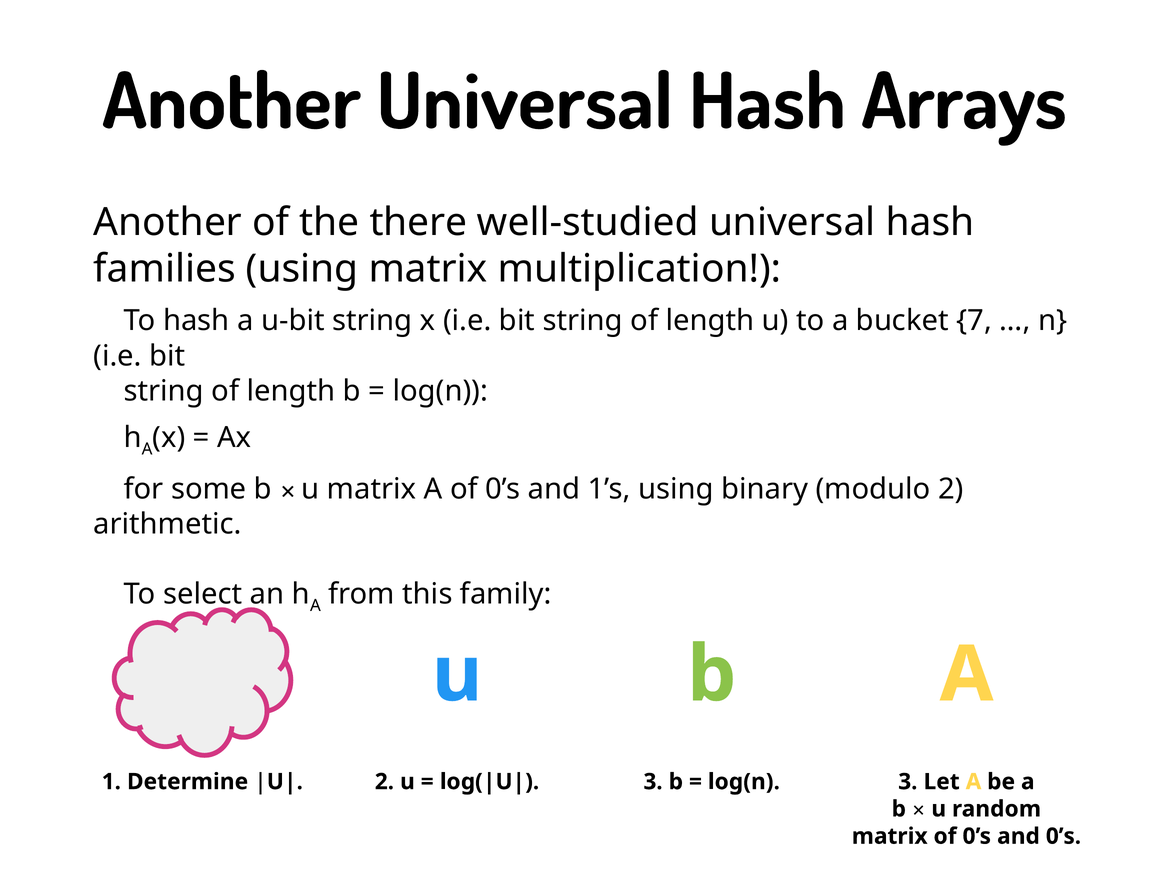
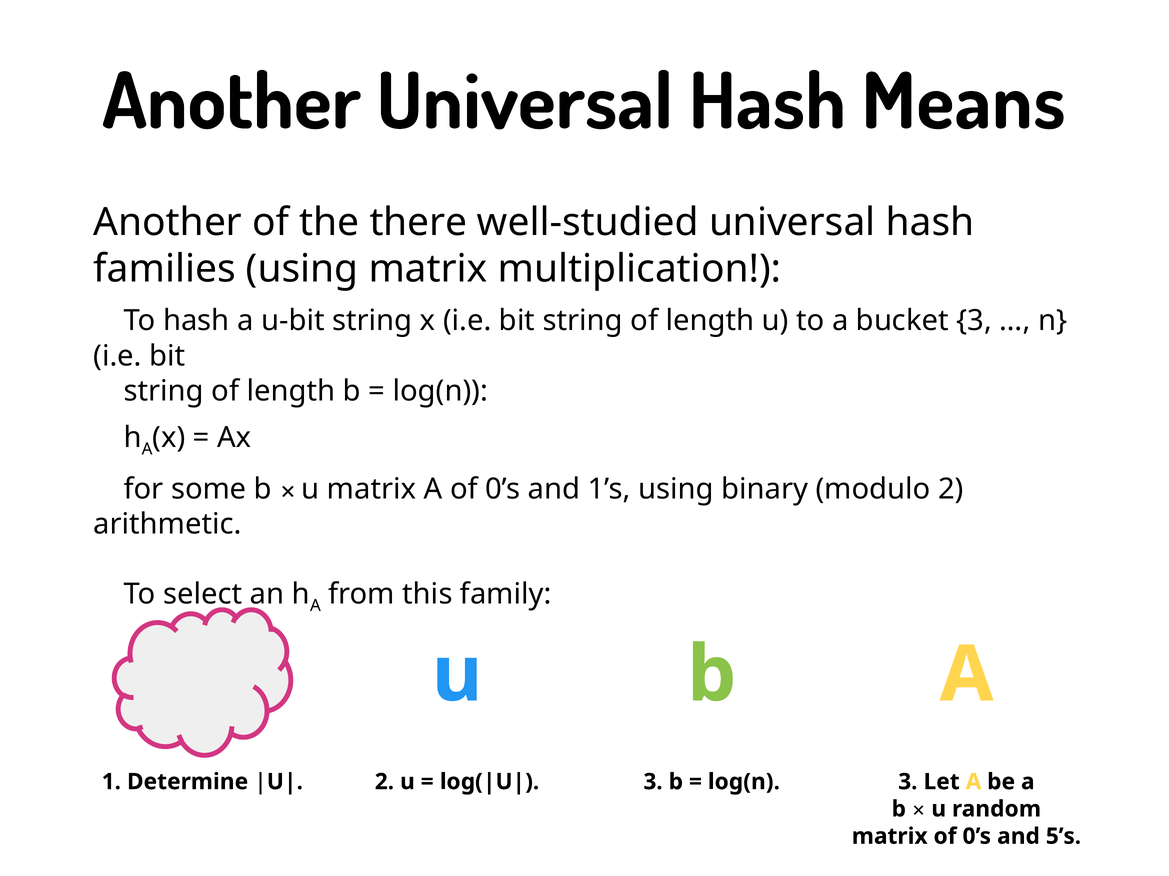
Arrays: Arrays -> Means (964, 103)
bucket 7: 7 -> 3 (974, 321)
and 0’s: 0’s -> 5’s (1063, 837)
